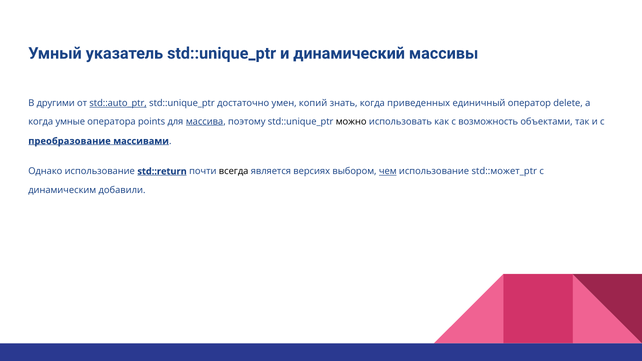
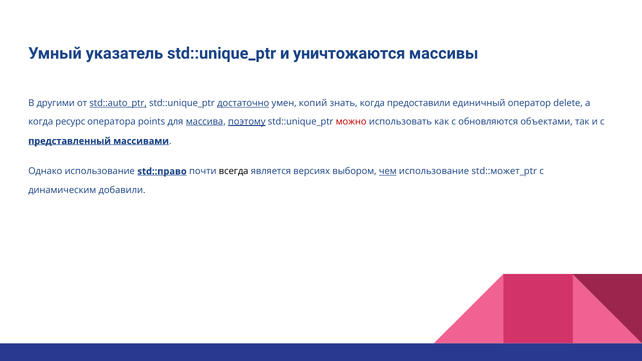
динамический: динамический -> уничтожаются (349, 53)
достаточно underline: none -> present (243, 103)
приведенных: приведенных -> предоставили (419, 103)
умные: умные -> ресурс (70, 122)
поэтому underline: none -> present (247, 122)
можно colour: black -> red (351, 122)
возможность: возможность -> обновляются (488, 122)
преобразование: преобразование -> представленный (70, 141)
std::return: std::return -> std::право (162, 171)
